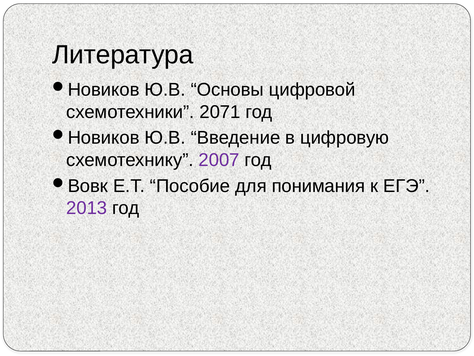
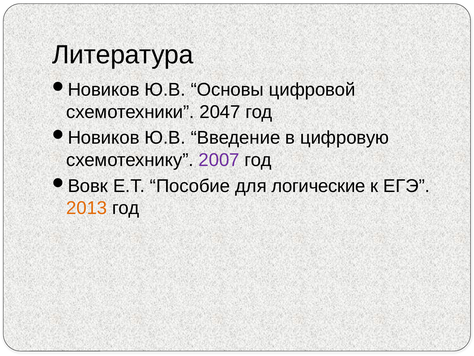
2071: 2071 -> 2047 (220, 112)
понимания: понимания -> логические (318, 186)
2013 colour: purple -> orange (87, 208)
